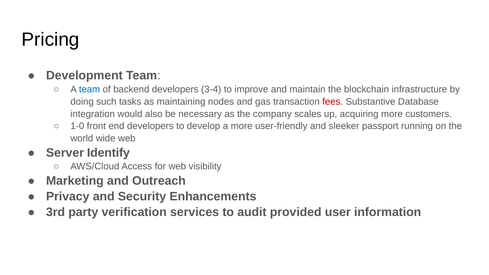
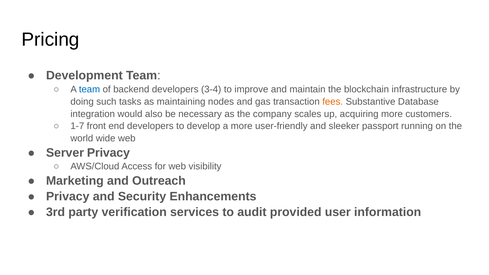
fees colour: red -> orange (333, 102)
1-0: 1-0 -> 1-7 (77, 126)
Server Identify: Identify -> Privacy (108, 153)
